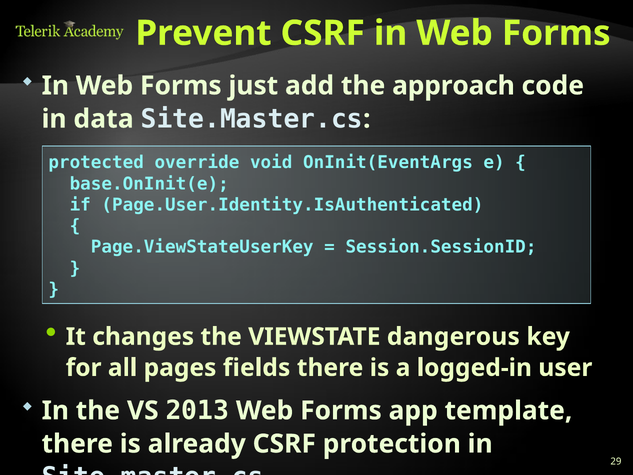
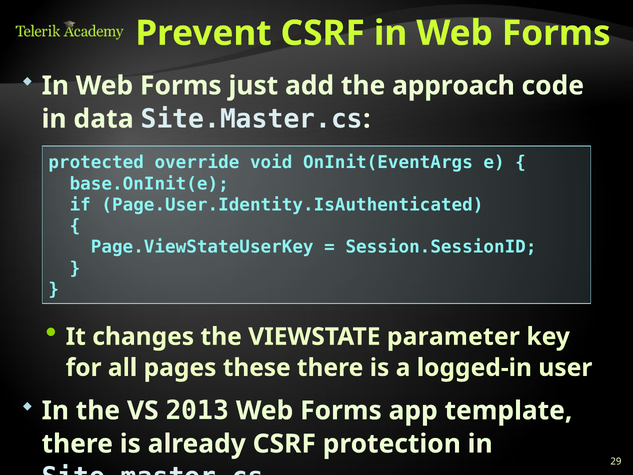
dangerous: dangerous -> parameter (453, 337)
fields: fields -> these (257, 368)
